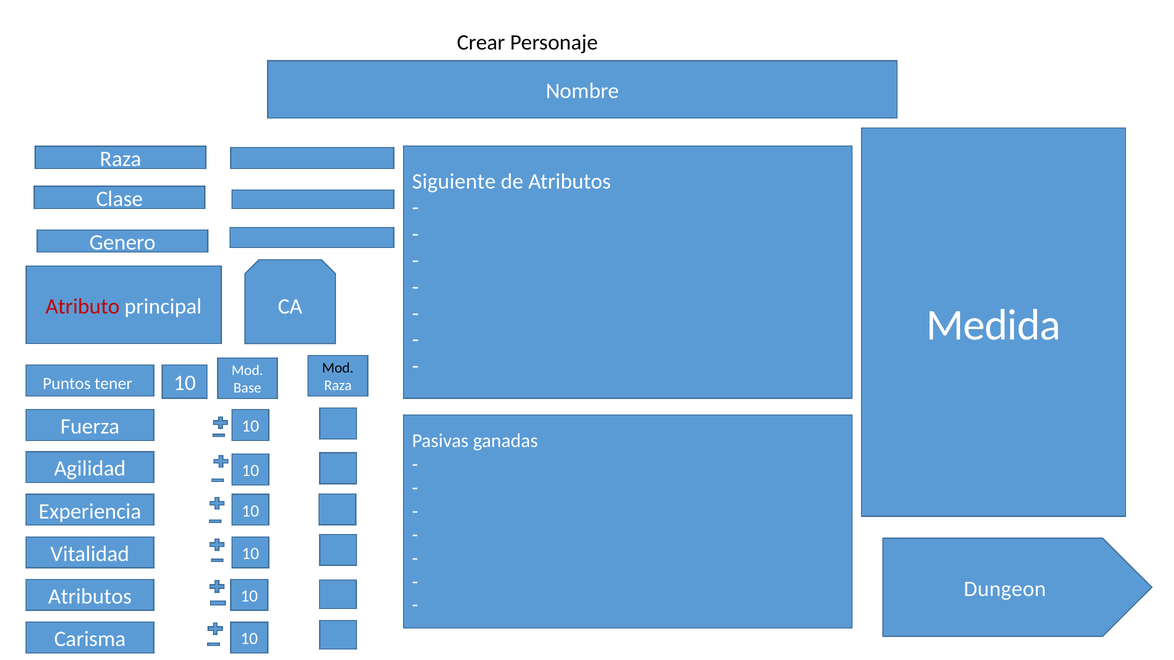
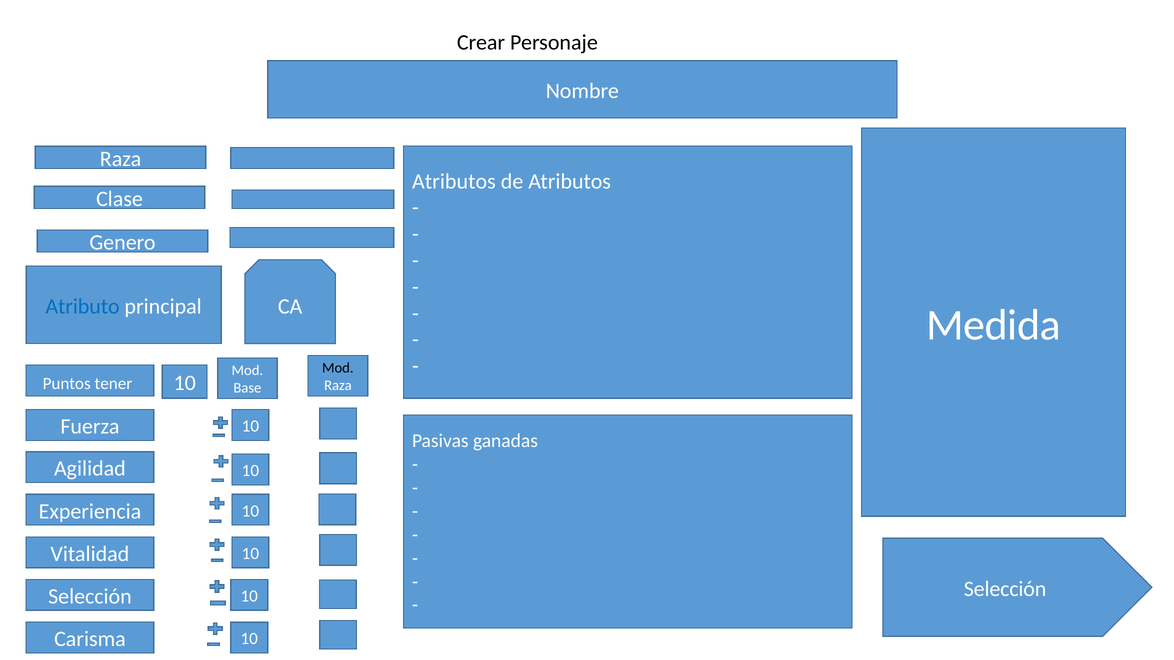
Siguiente: Siguiente -> Atributos (454, 181)
Atributo colour: red -> blue (83, 306)
Dungeon: Dungeon -> Selección (1005, 589)
Atributos: Atributos -> Selección (90, 597)
